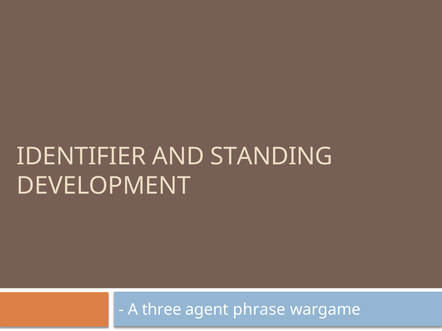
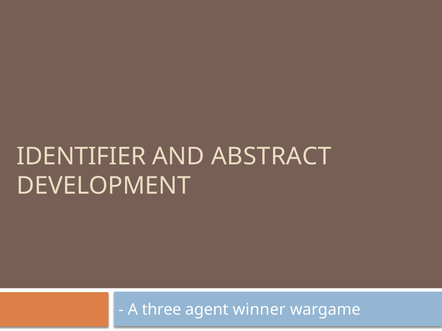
STANDING: STANDING -> ABSTRACT (271, 157)
phrase: phrase -> winner (259, 310)
